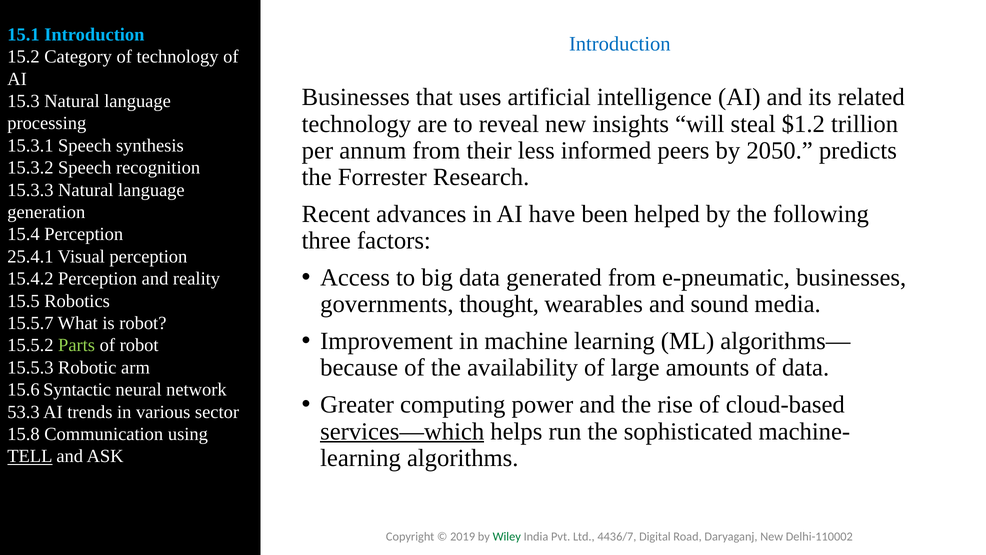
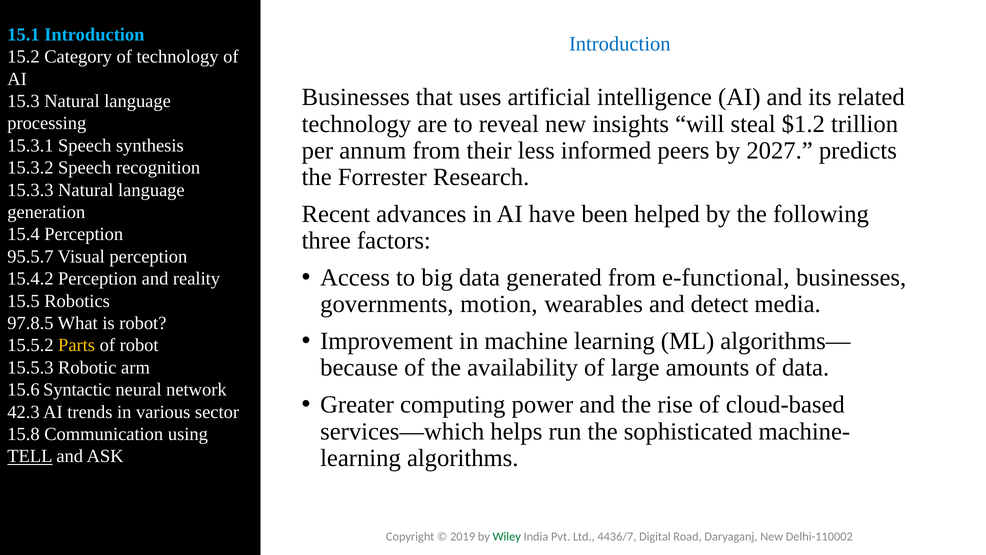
2050: 2050 -> 2027 (780, 150)
25.4.1: 25.4.1 -> 95.5.7 (30, 256)
e-pneumatic: e-pneumatic -> e-functional (726, 277)
thought: thought -> motion (499, 304)
sound: sound -> detect (720, 304)
15.5.7: 15.5.7 -> 97.8.5 (30, 323)
Parts colour: light green -> yellow (77, 345)
53.3: 53.3 -> 42.3 (24, 412)
services—which underline: present -> none (402, 431)
